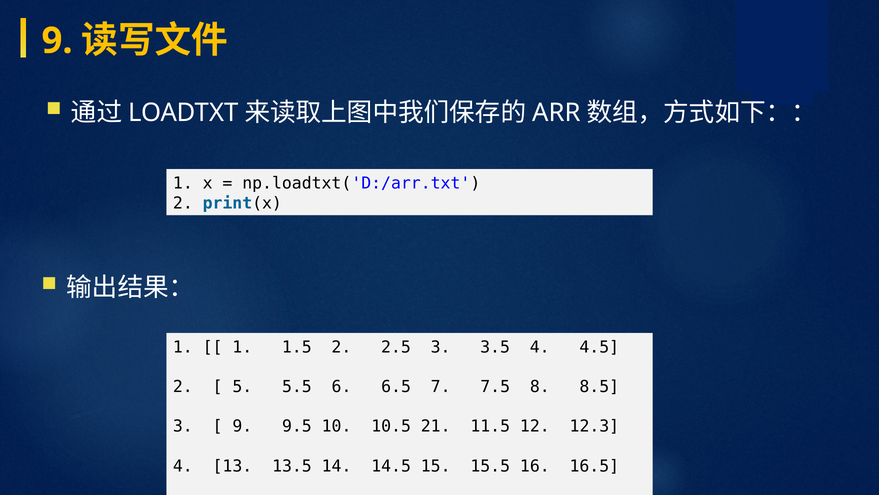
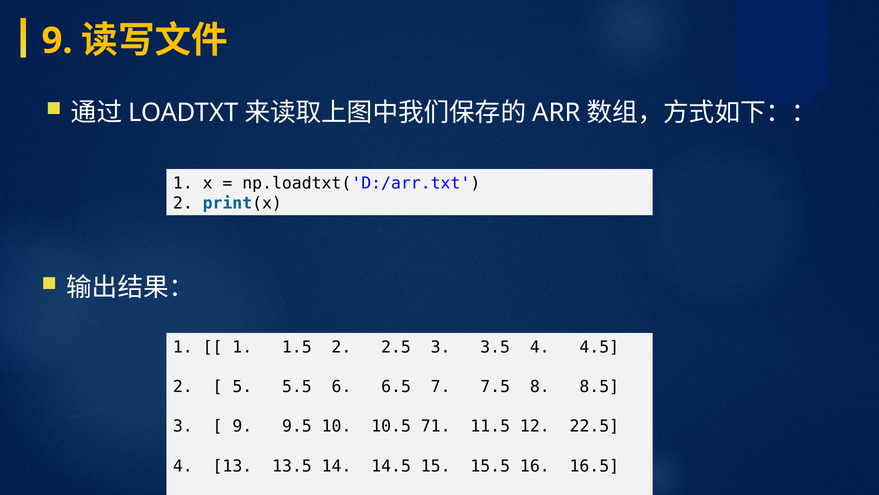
21: 21 -> 71 (436, 426)
12.3: 12.3 -> 22.5 (594, 426)
